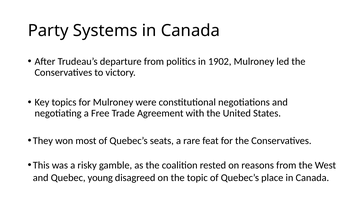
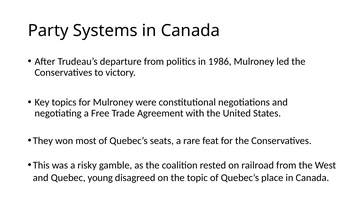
1902: 1902 -> 1986 (220, 61)
reasons: reasons -> railroad (258, 165)
